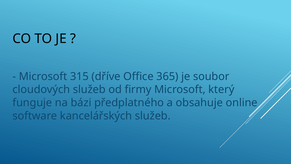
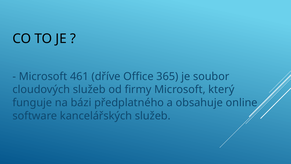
315: 315 -> 461 (79, 76)
